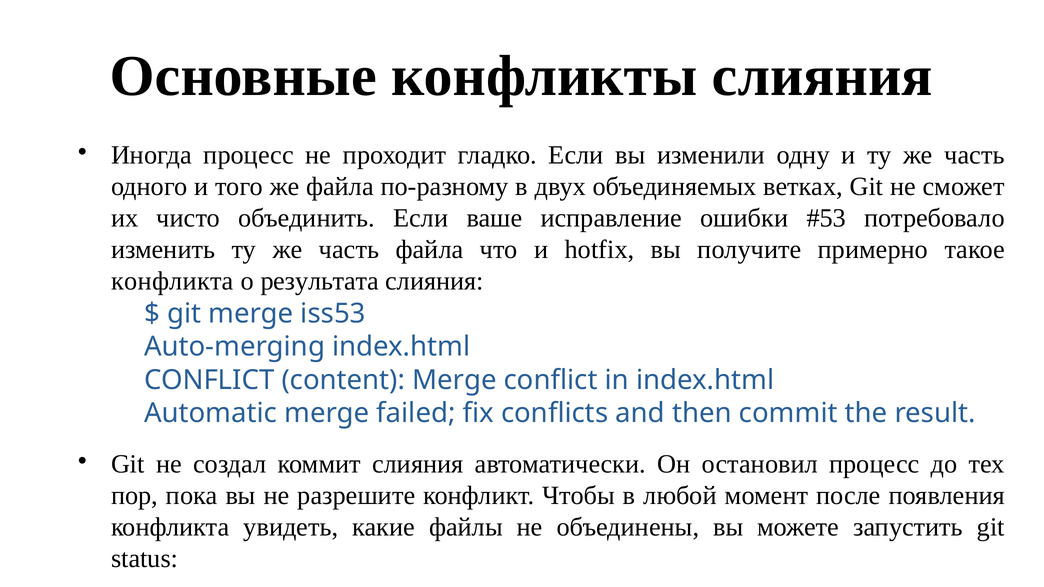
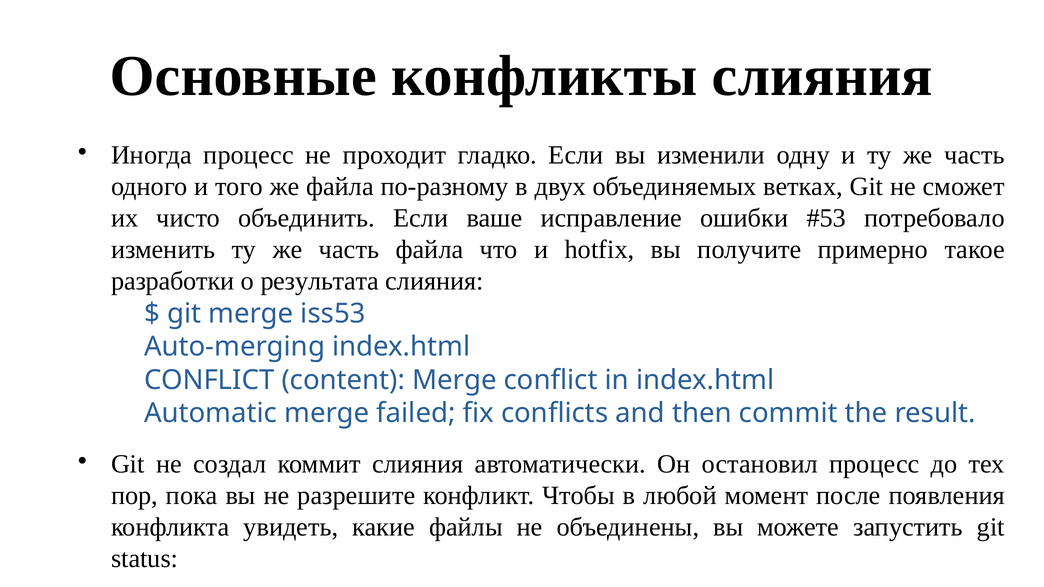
конфликта: конфликта -> разработки (173, 281)
